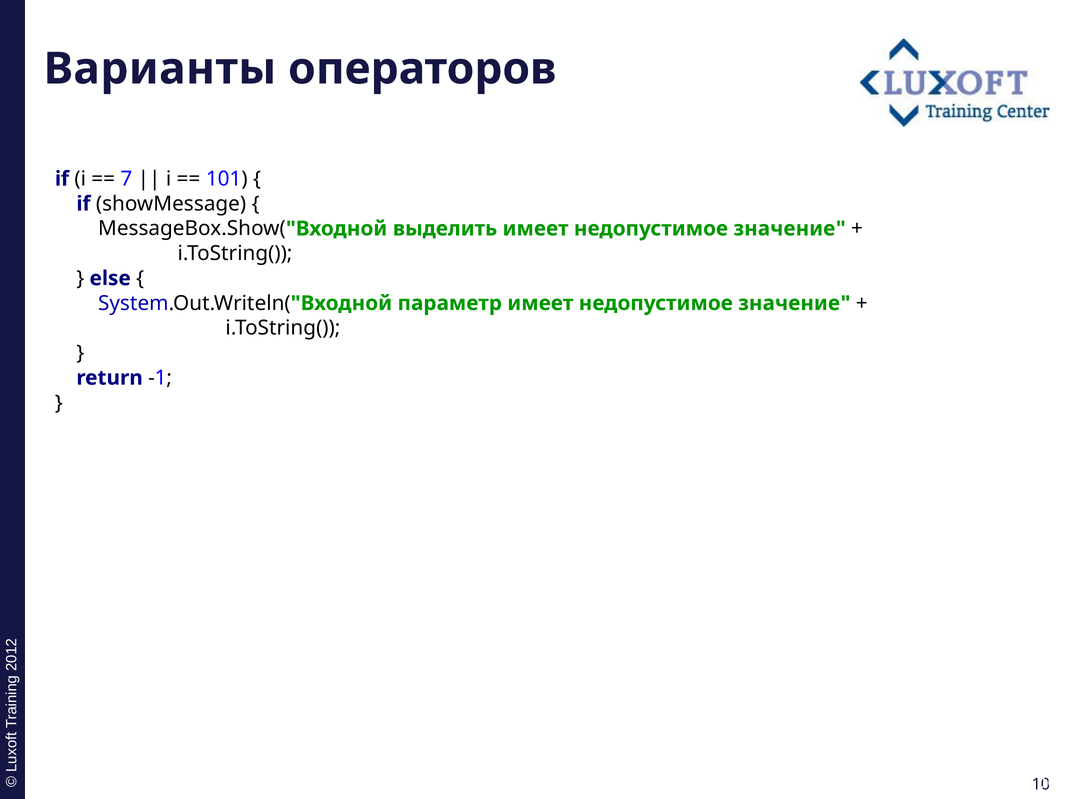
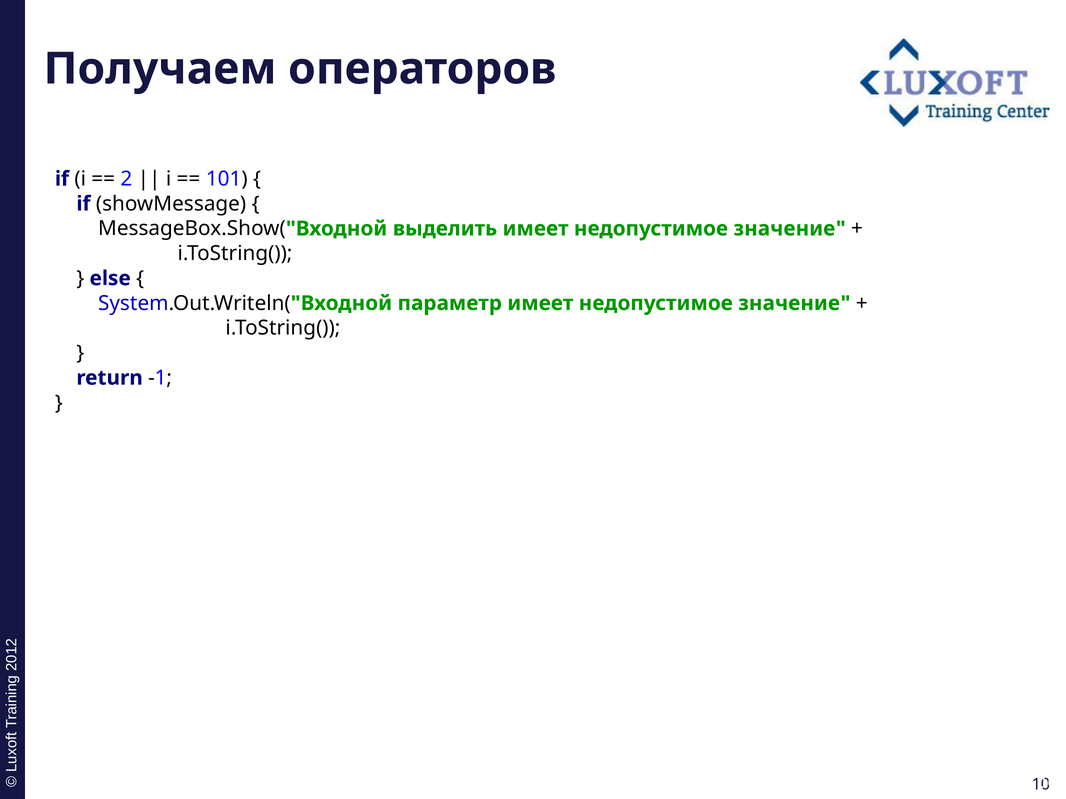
Варианты: Варианты -> Получаем (160, 69)
7: 7 -> 2 (126, 179)
